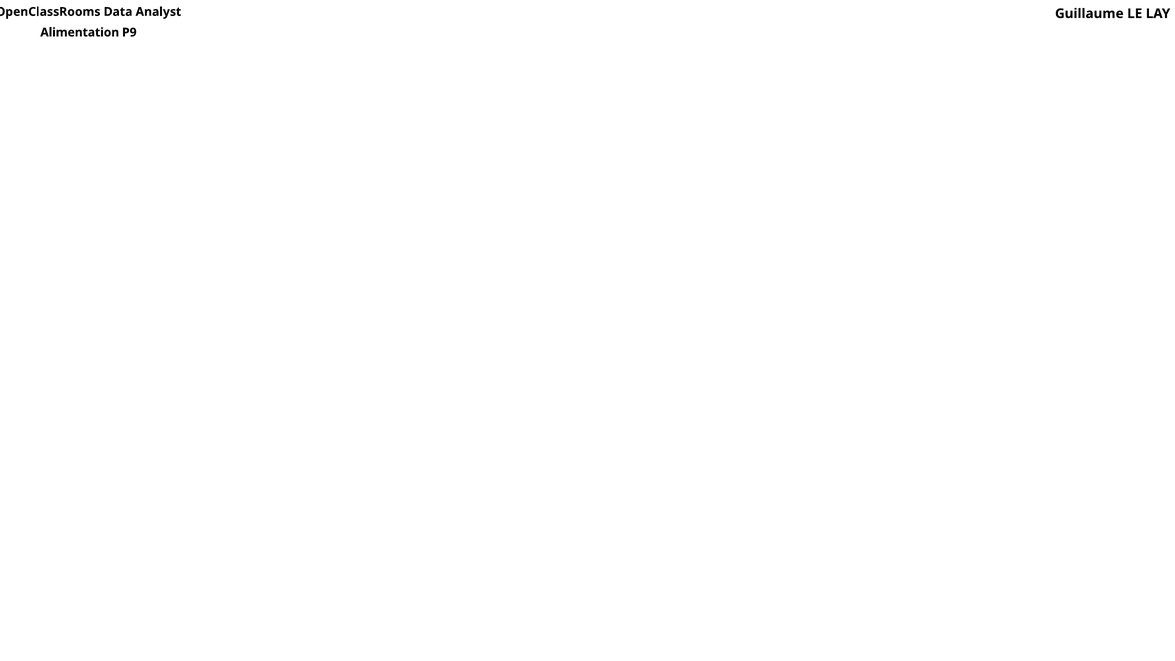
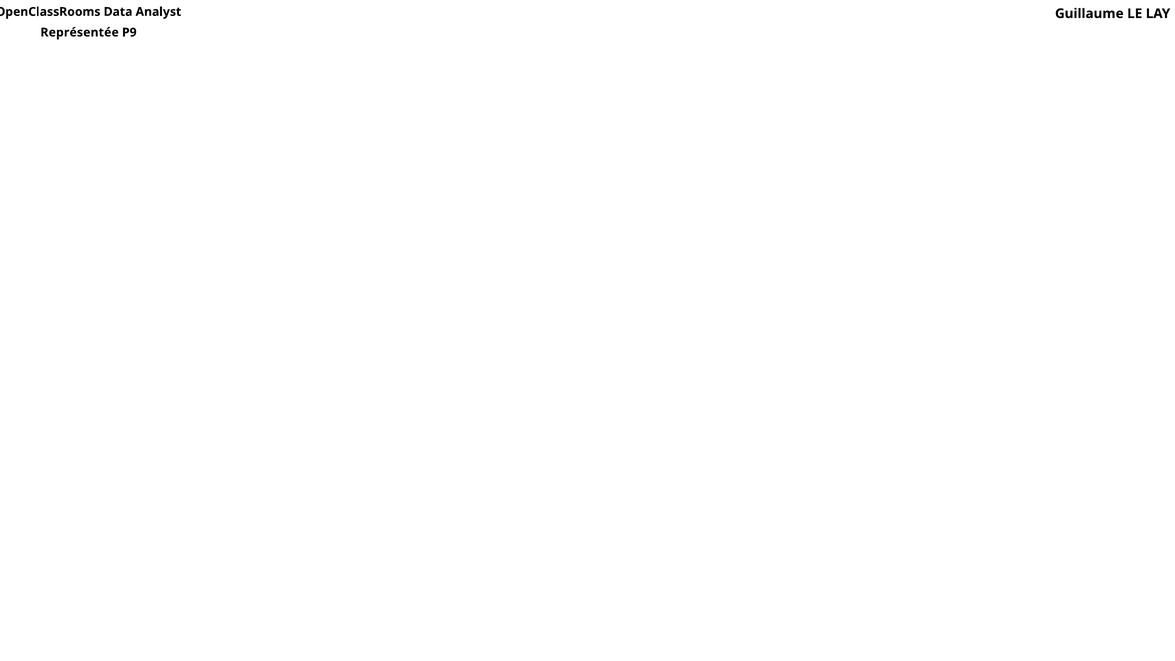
Alimentation: Alimentation -> Représentée (80, 32)
